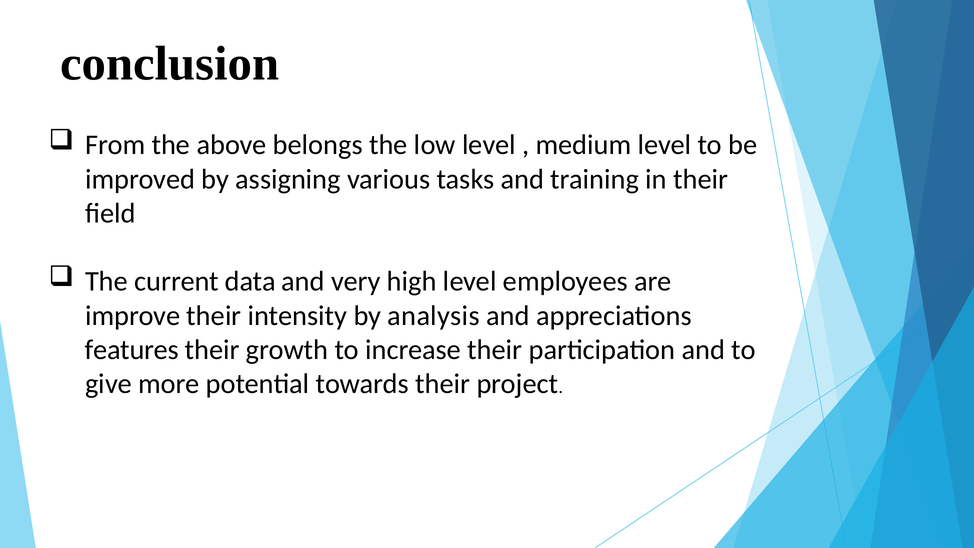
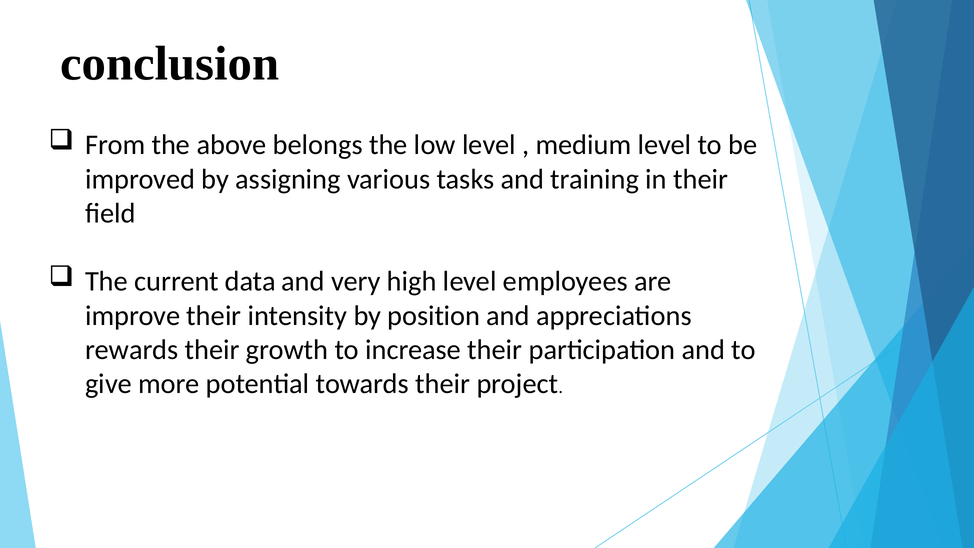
analysis: analysis -> position (434, 316)
features: features -> rewards (132, 350)
